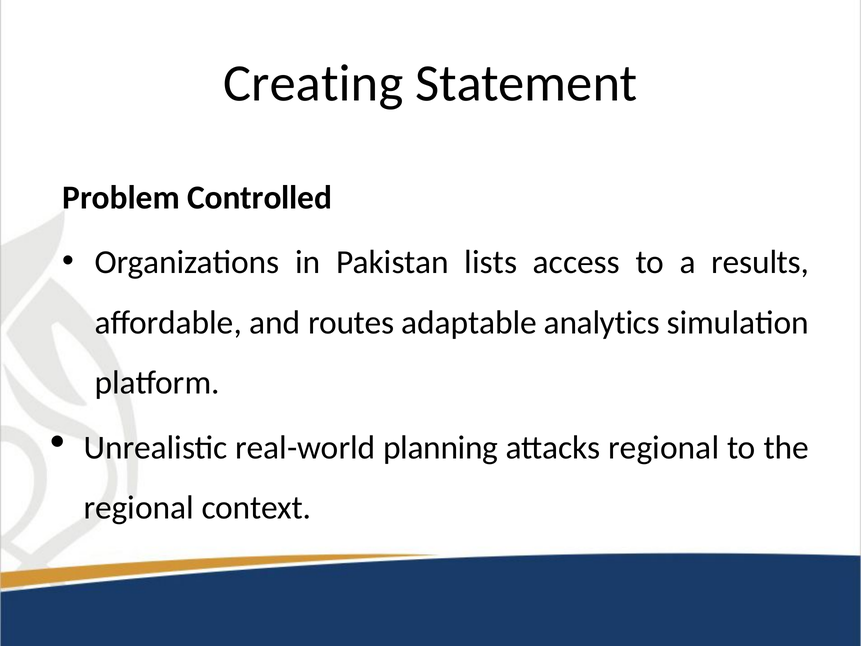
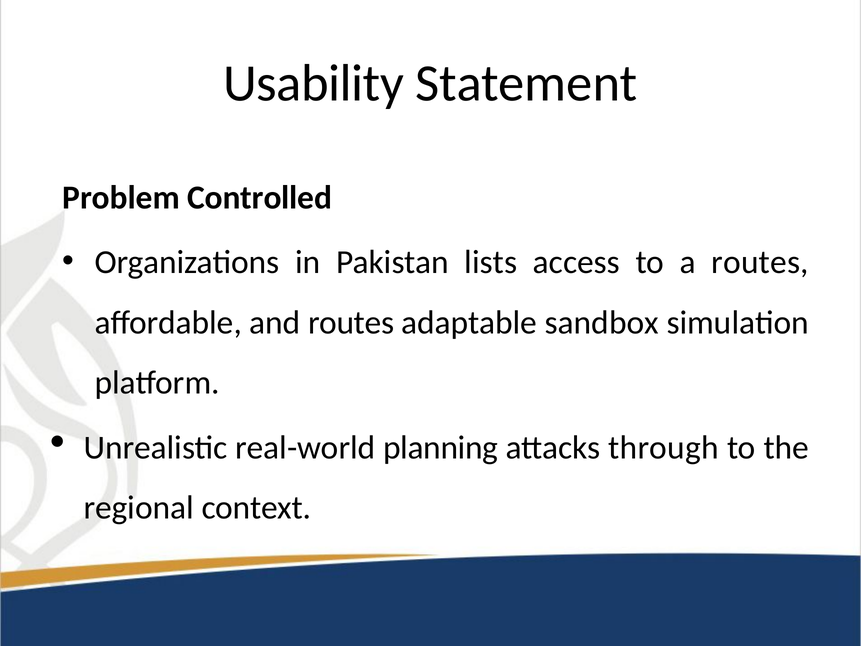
Creating: Creating -> Usability (313, 83)
a results: results -> routes (760, 262)
analytics: analytics -> sandbox (602, 322)
attacks regional: regional -> through (664, 447)
